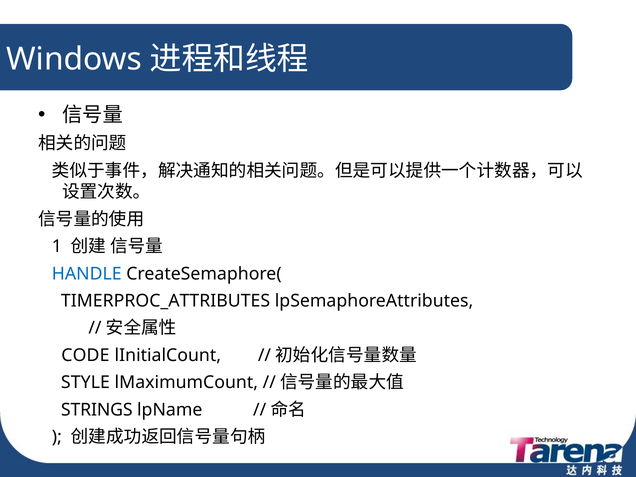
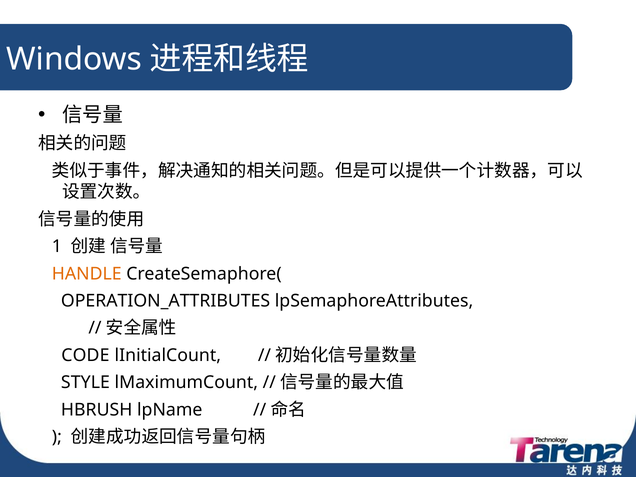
HANDLE colour: blue -> orange (87, 274)
TIMERPROC_ATTRIBUTES: TIMERPROC_ATTRIBUTES -> OPERATION_ATTRIBUTES (166, 301)
STRINGS: STRINGS -> HBRUSH (97, 410)
